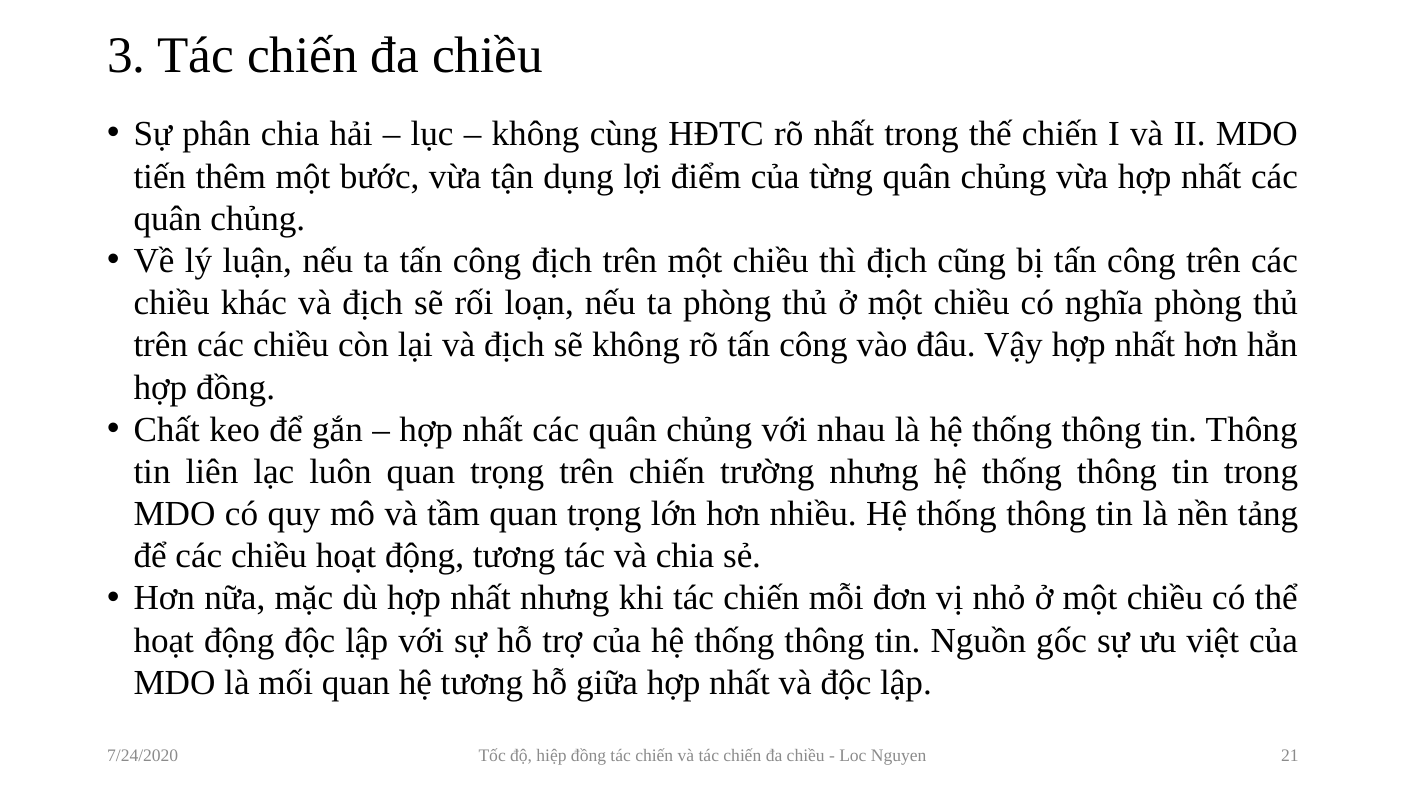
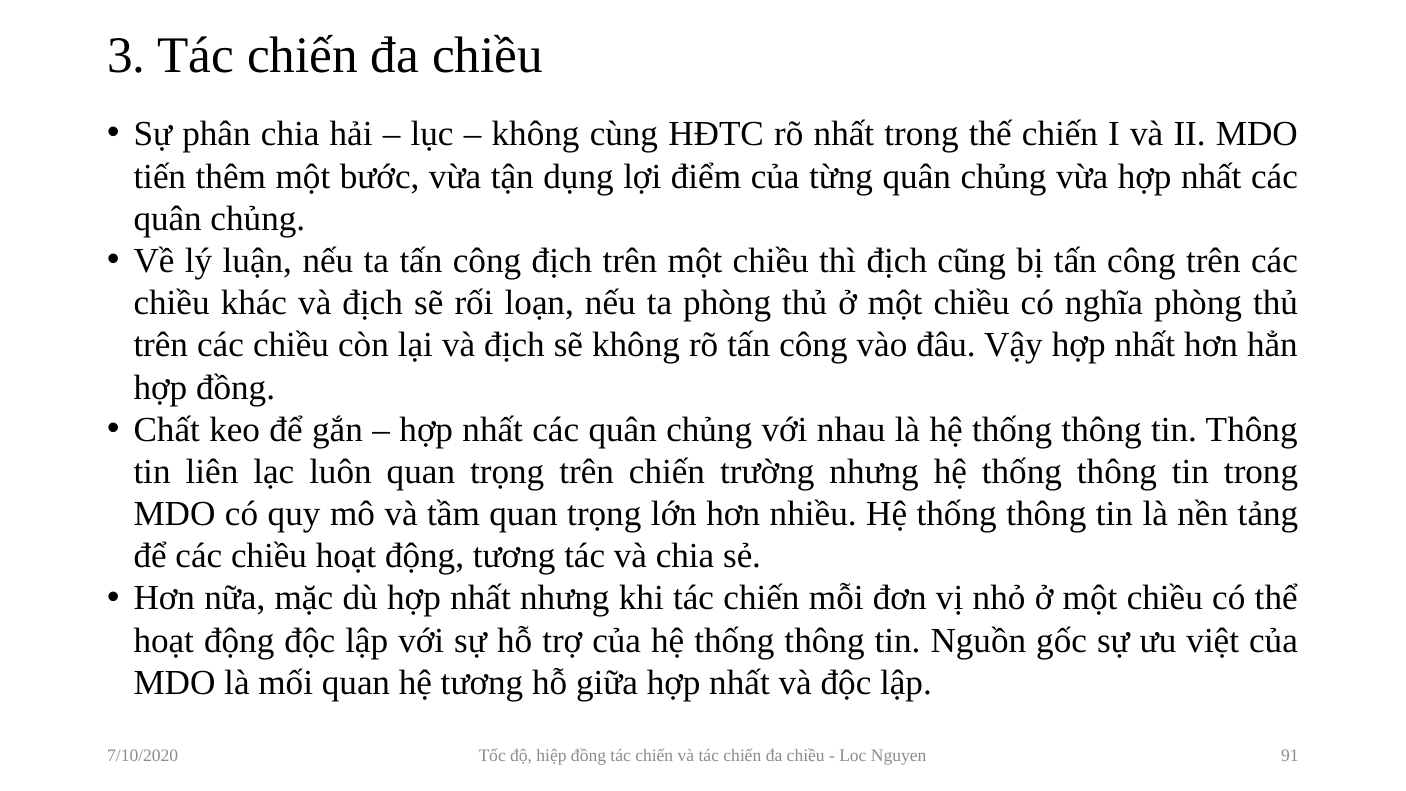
7/24/2020: 7/24/2020 -> 7/10/2020 (143, 755)
21: 21 -> 91 (1290, 755)
